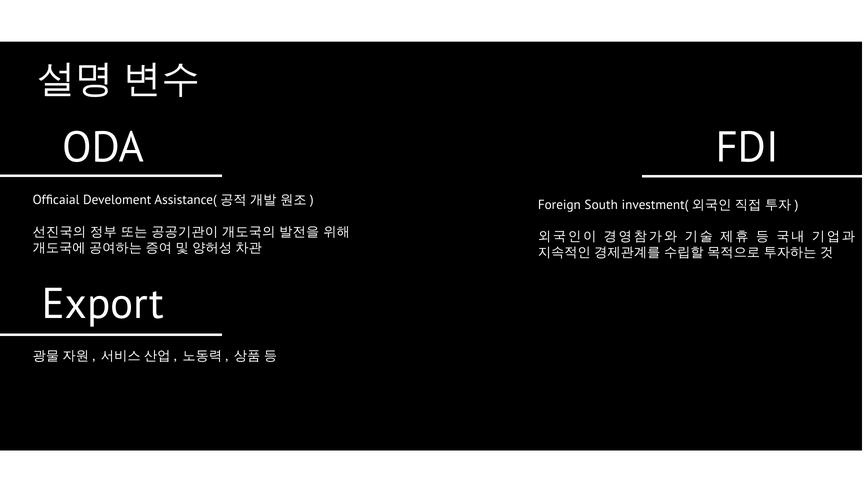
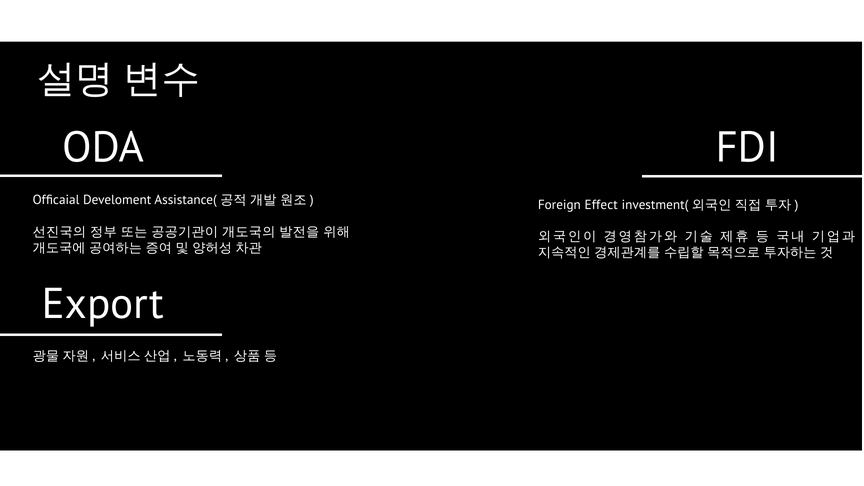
South: South -> Effect (601, 205)
